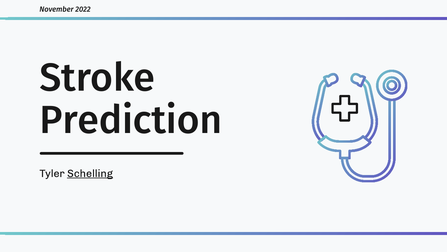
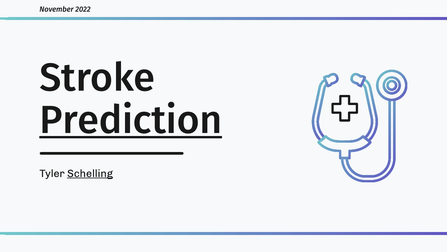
Prediction underline: none -> present (131, 120)
